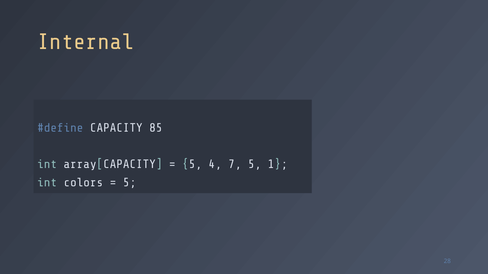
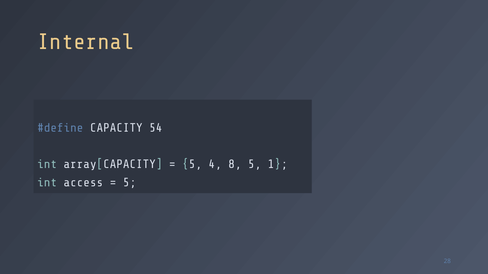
85: 85 -> 54 (156, 128)
7: 7 -> 8 (235, 164)
colors: colors -> access (83, 183)
